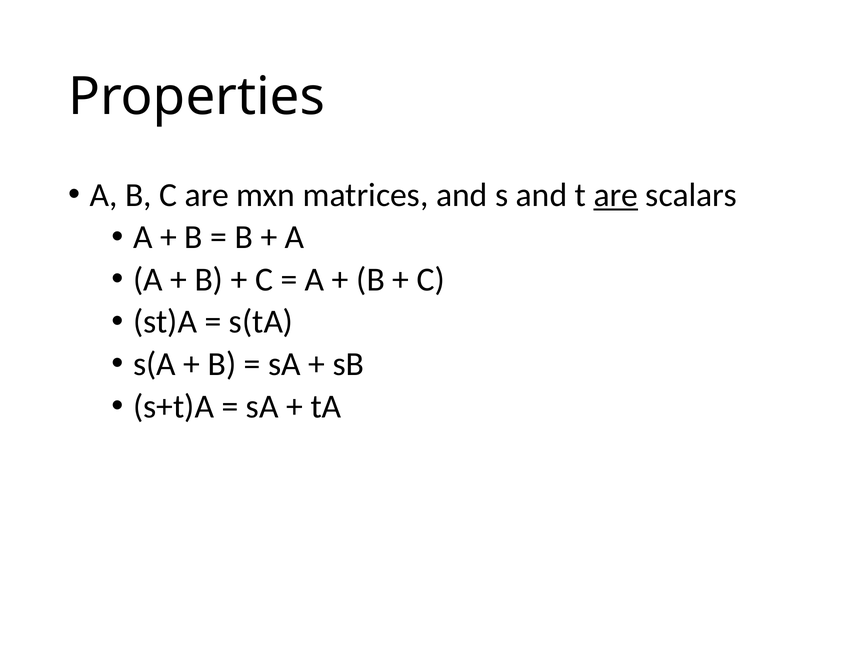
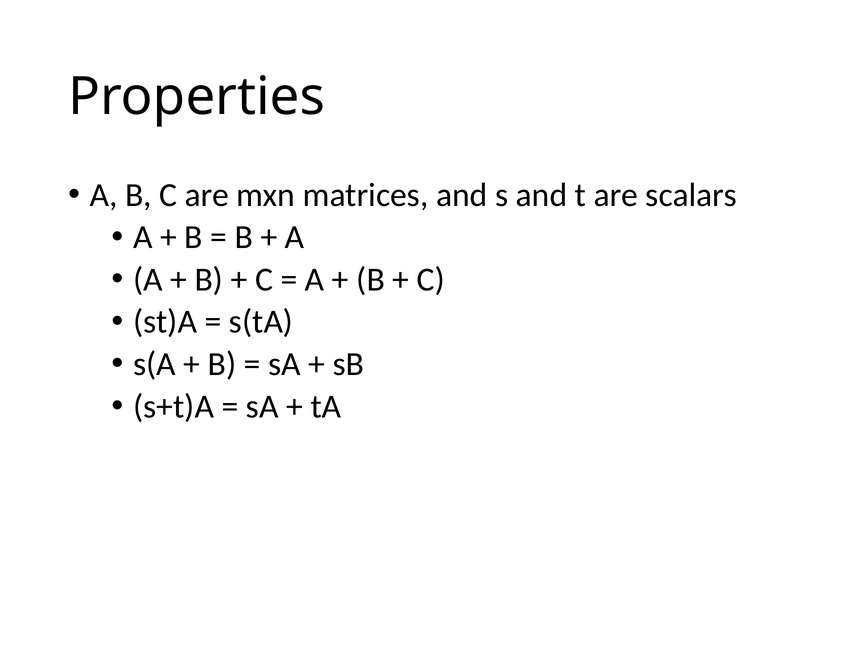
are underline: present -> none (616, 195)
